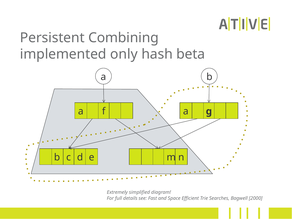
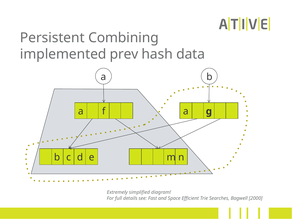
only: only -> prev (124, 54)
beta: beta -> data (191, 54)
